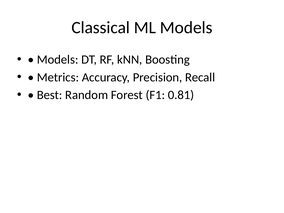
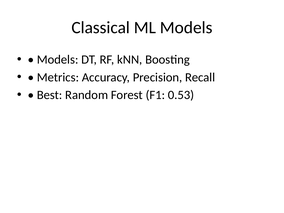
0.81: 0.81 -> 0.53 (181, 95)
